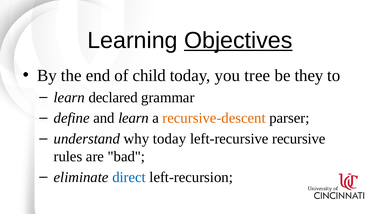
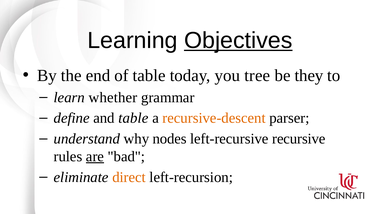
of child: child -> table (149, 75)
declared: declared -> whether (113, 97)
and learn: learn -> table (133, 118)
why today: today -> nodes (170, 139)
are underline: none -> present (95, 156)
direct colour: blue -> orange (129, 177)
